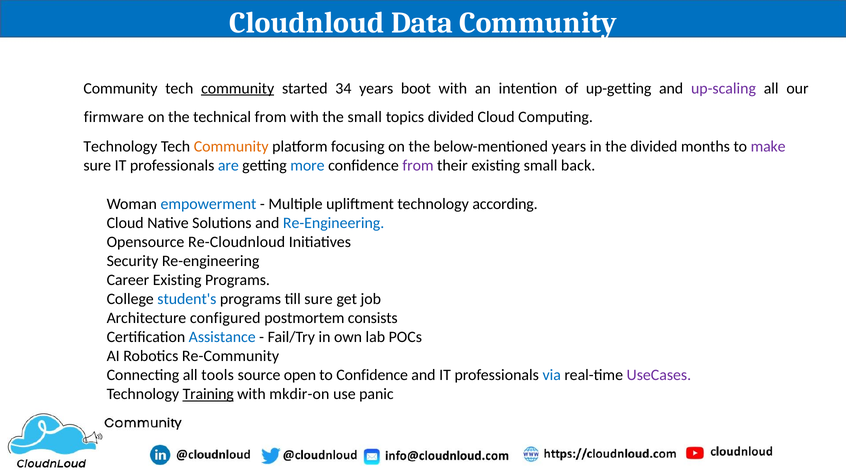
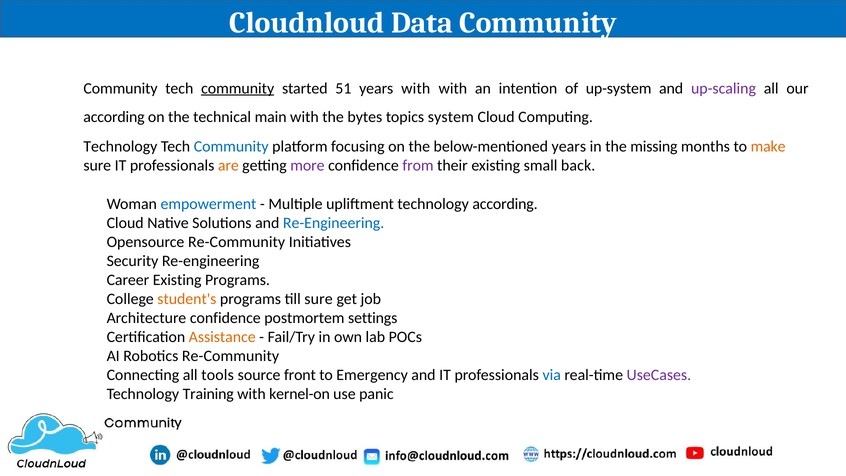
34: 34 -> 51 (343, 88)
years boot: boot -> with (416, 88)
up-getting: up-getting -> up-system (619, 88)
firmware: firmware -> according (114, 117)
technical from: from -> main (271, 117)
the small: small -> bytes (365, 117)
topics divided: divided -> system (451, 117)
Community colour: orange -> blue (231, 147)
the divided: divided -> missing (654, 147)
make colour: purple -> orange (768, 147)
are colour: blue -> orange (228, 166)
more colour: blue -> purple (307, 166)
Re-Cloudnloud: Re-Cloudnloud -> Re-Community (237, 242)
student's colour: blue -> orange (187, 299)
configured: configured -> confidence (225, 318)
consists: consists -> settings (373, 318)
Assistance colour: blue -> orange (222, 337)
open: open -> front (300, 375)
to Confidence: Confidence -> Emergency (372, 375)
Training underline: present -> none (208, 394)
mkdir-on: mkdir-on -> kernel-on (300, 394)
